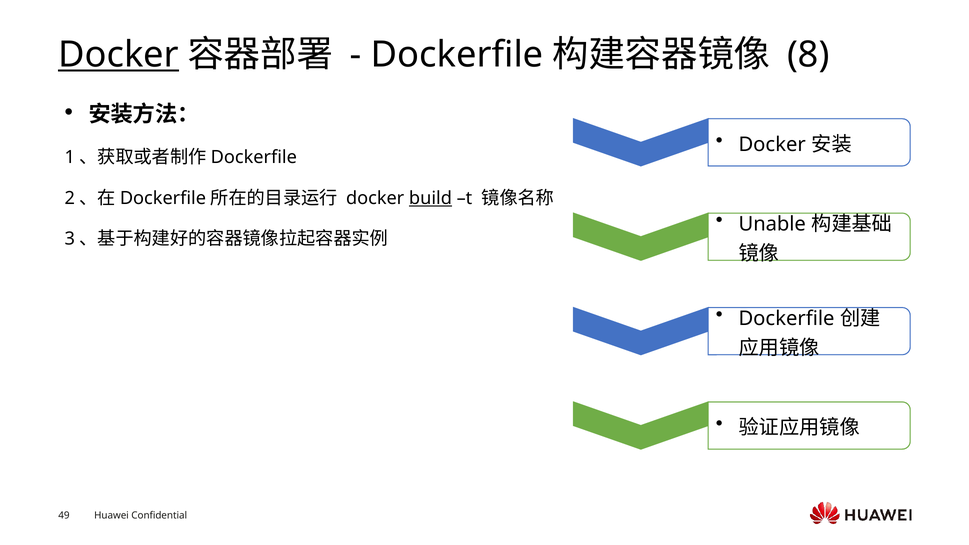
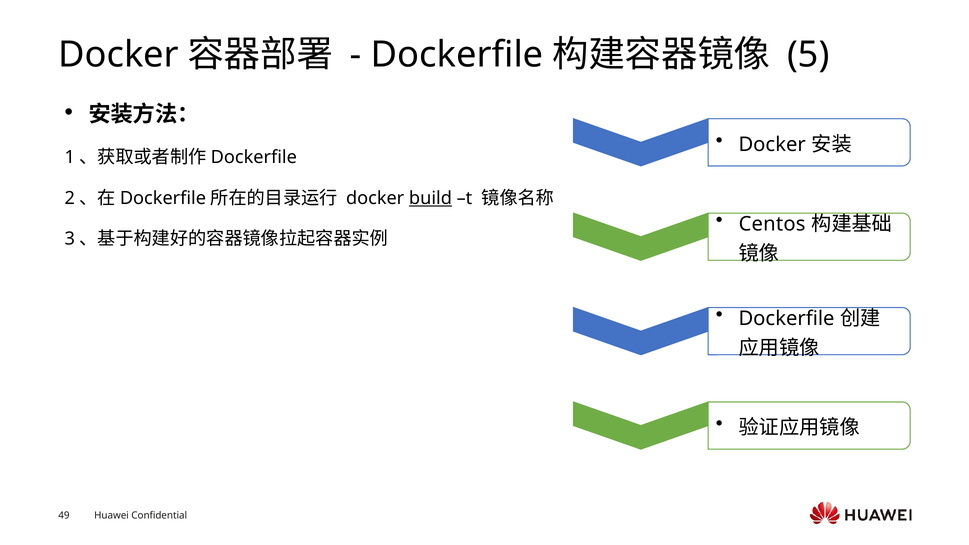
Docker underline: present -> none (119, 55)
8: 8 -> 5 (808, 55)
Unable: Unable -> Centos (772, 224)
